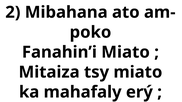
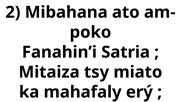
Fanahin’i Miato: Miato -> Satria (126, 52)
